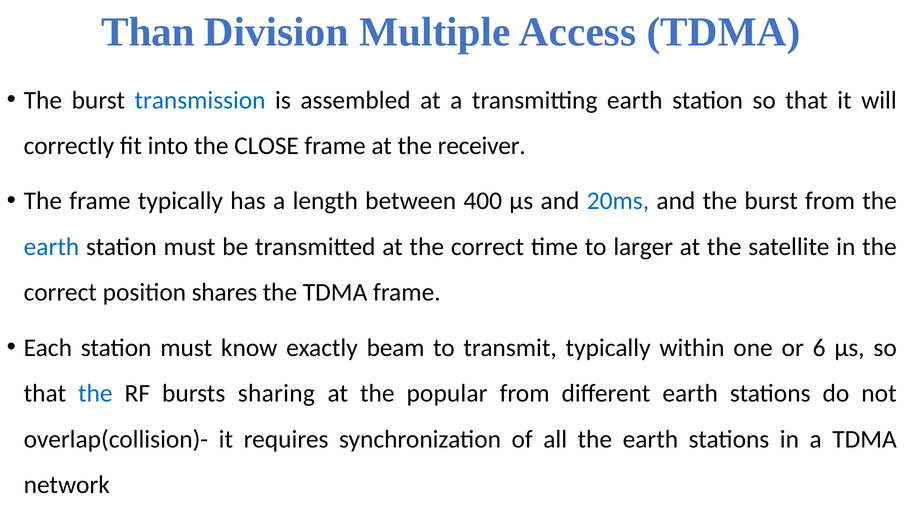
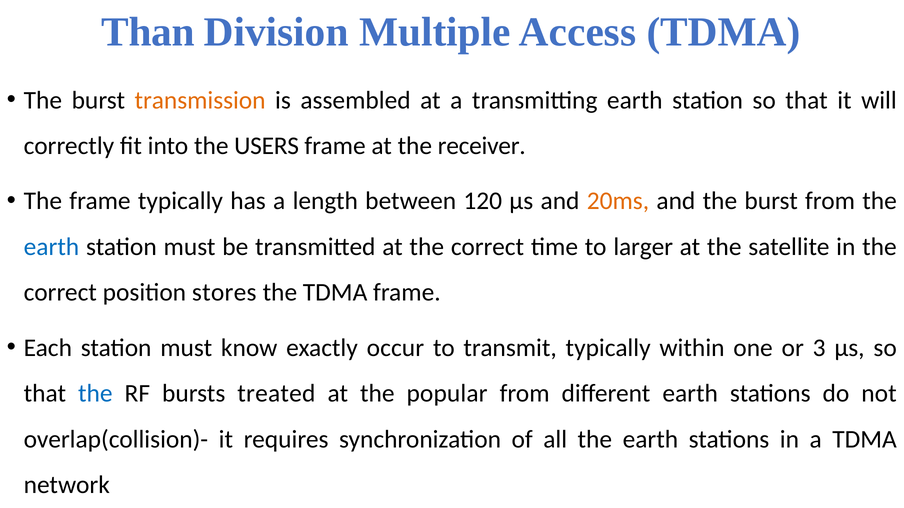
transmission colour: blue -> orange (200, 100)
CLOSE: CLOSE -> USERS (267, 146)
400: 400 -> 120 (483, 201)
20ms colour: blue -> orange (618, 201)
shares: shares -> stores (224, 293)
beam: beam -> occur (395, 348)
6: 6 -> 3 (819, 348)
sharing: sharing -> treated (276, 394)
